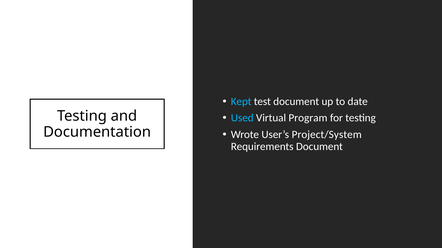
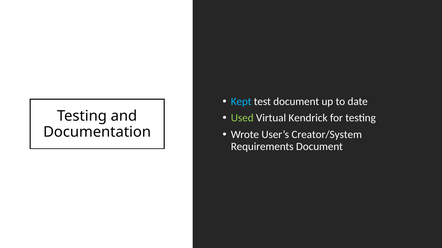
Used colour: light blue -> light green (242, 118)
Program: Program -> Kendrick (308, 118)
Project/System: Project/System -> Creator/System (327, 135)
